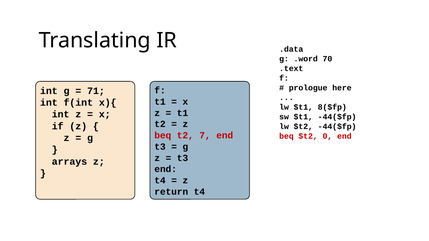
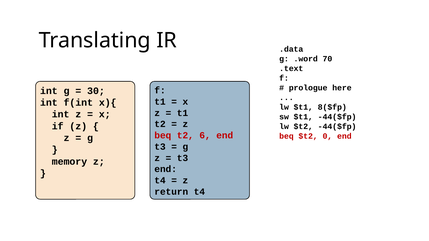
71: 71 -> 30 (96, 91)
7: 7 -> 6 (205, 136)
arrays: arrays -> memory (69, 162)
